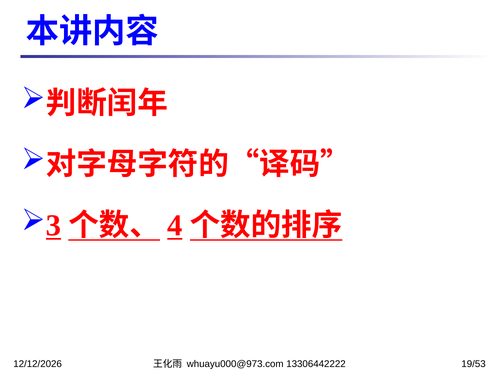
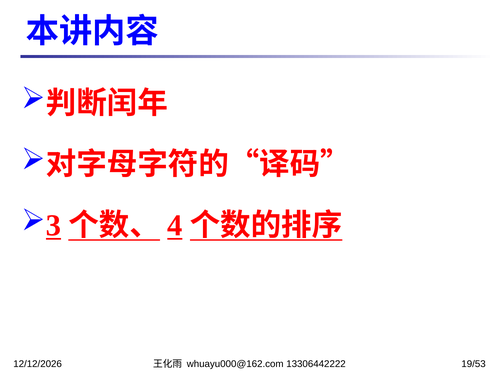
whuayu000@973.com: whuayu000@973.com -> whuayu000@162.com (235, 364)
